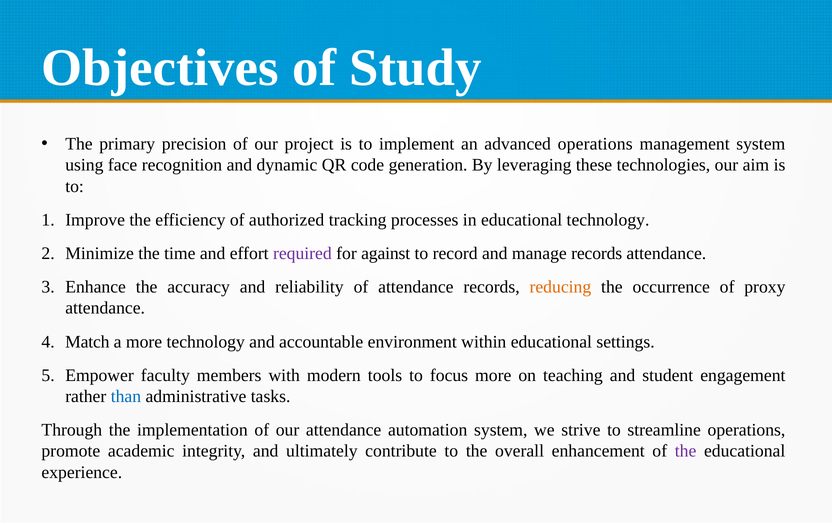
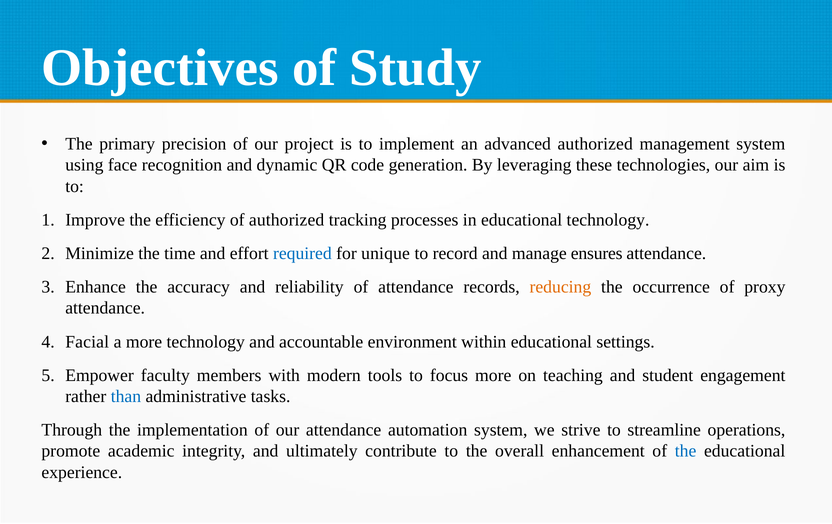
advanced operations: operations -> authorized (595, 144)
required colour: purple -> blue (302, 254)
against: against -> unique (386, 254)
manage records: records -> ensures (597, 254)
Match: Match -> Facial (87, 342)
the colour: purple -> blue (686, 451)
